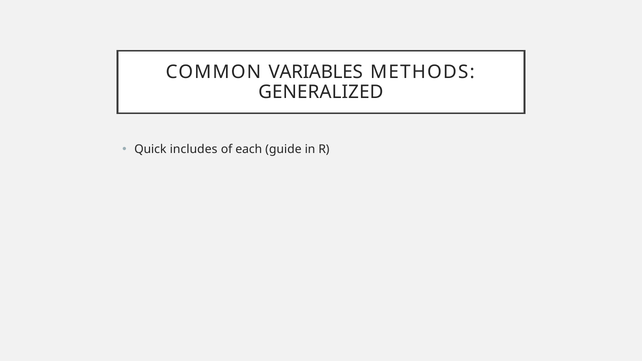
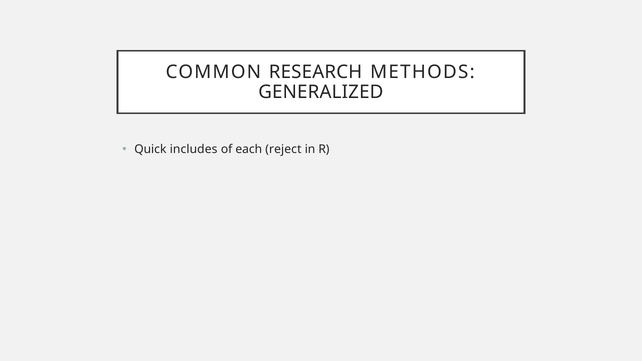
VARIABLES: VARIABLES -> RESEARCH (316, 72)
guide: guide -> reject (283, 149)
